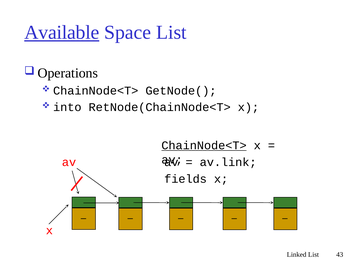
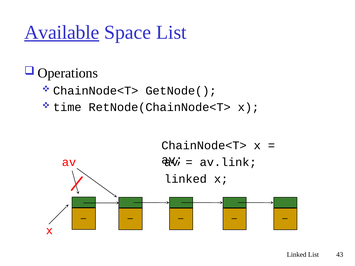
into: into -> time (67, 107)
ChainNode<T> underline: present -> none (204, 146)
fields: fields -> linked (186, 179)
